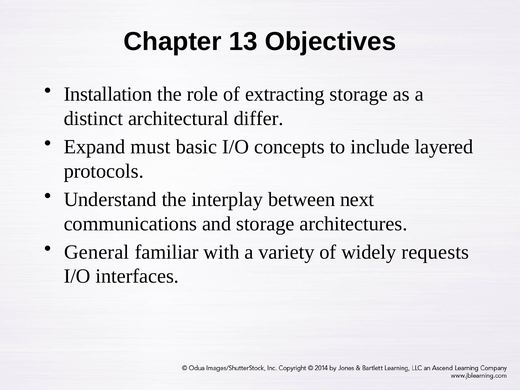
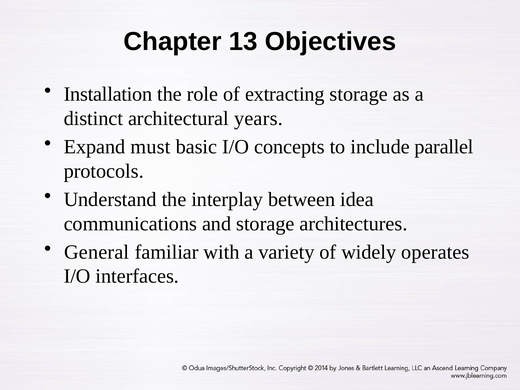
differ: differ -> years (259, 118)
layered: layered -> parallel (444, 147)
next: next -> idea (357, 199)
requests: requests -> operates (435, 252)
